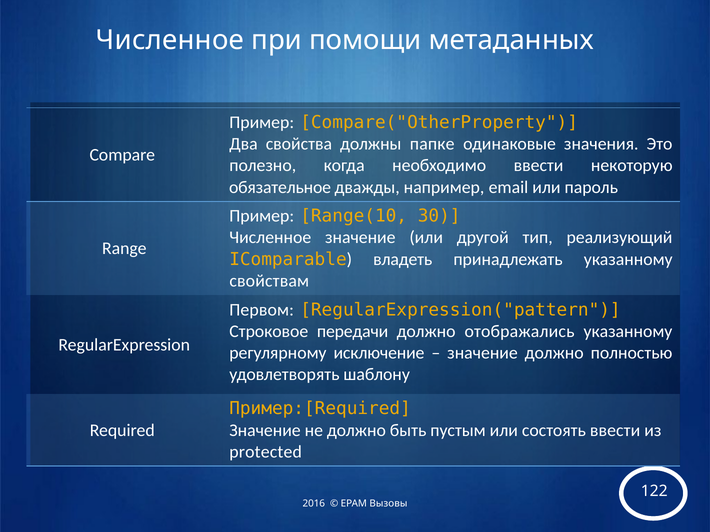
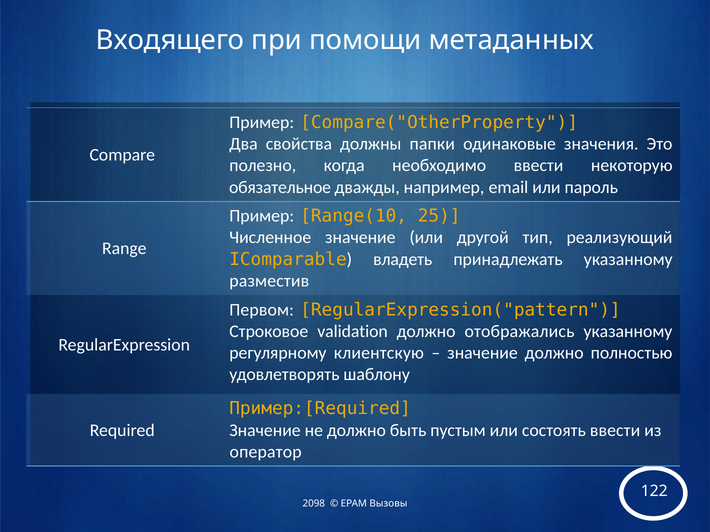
Численное: Численное -> Входящего (170, 40)
папке: папке -> папки (432, 144)
30: 30 -> 25 (439, 216)
свойствам: свойствам -> разместив (269, 281)
передачи: передачи -> validation (353, 332)
исключение: исключение -> клиентскую (379, 353)
protected: protected -> оператор (266, 452)
2016: 2016 -> 2098 (314, 504)
